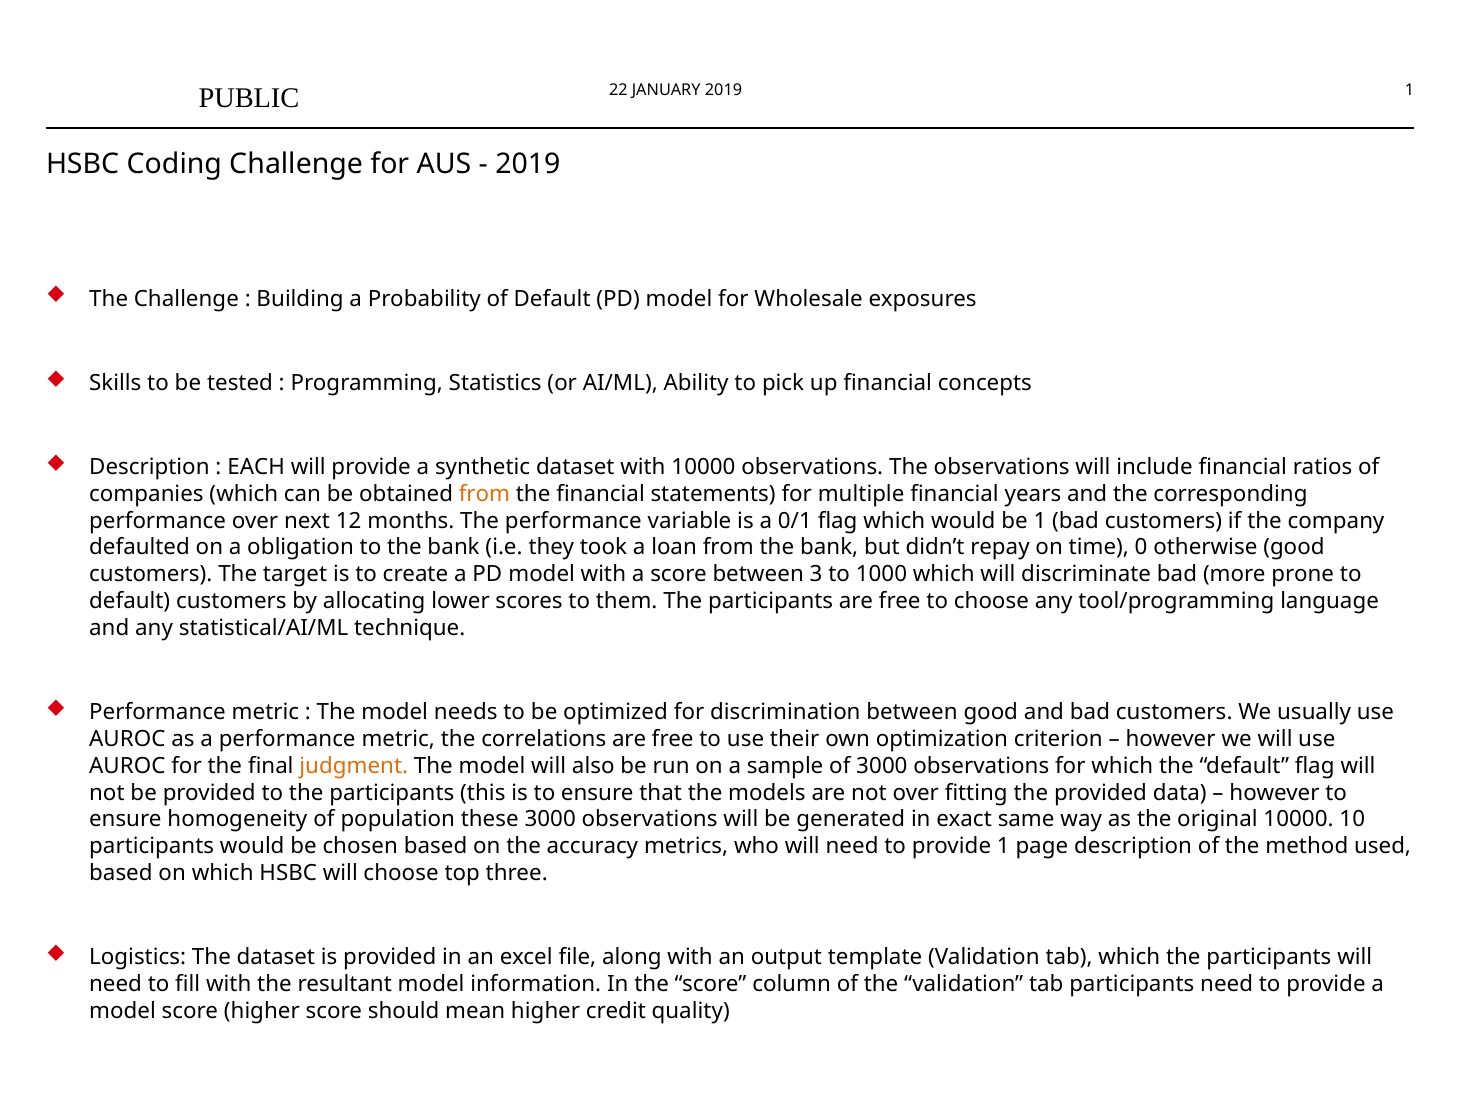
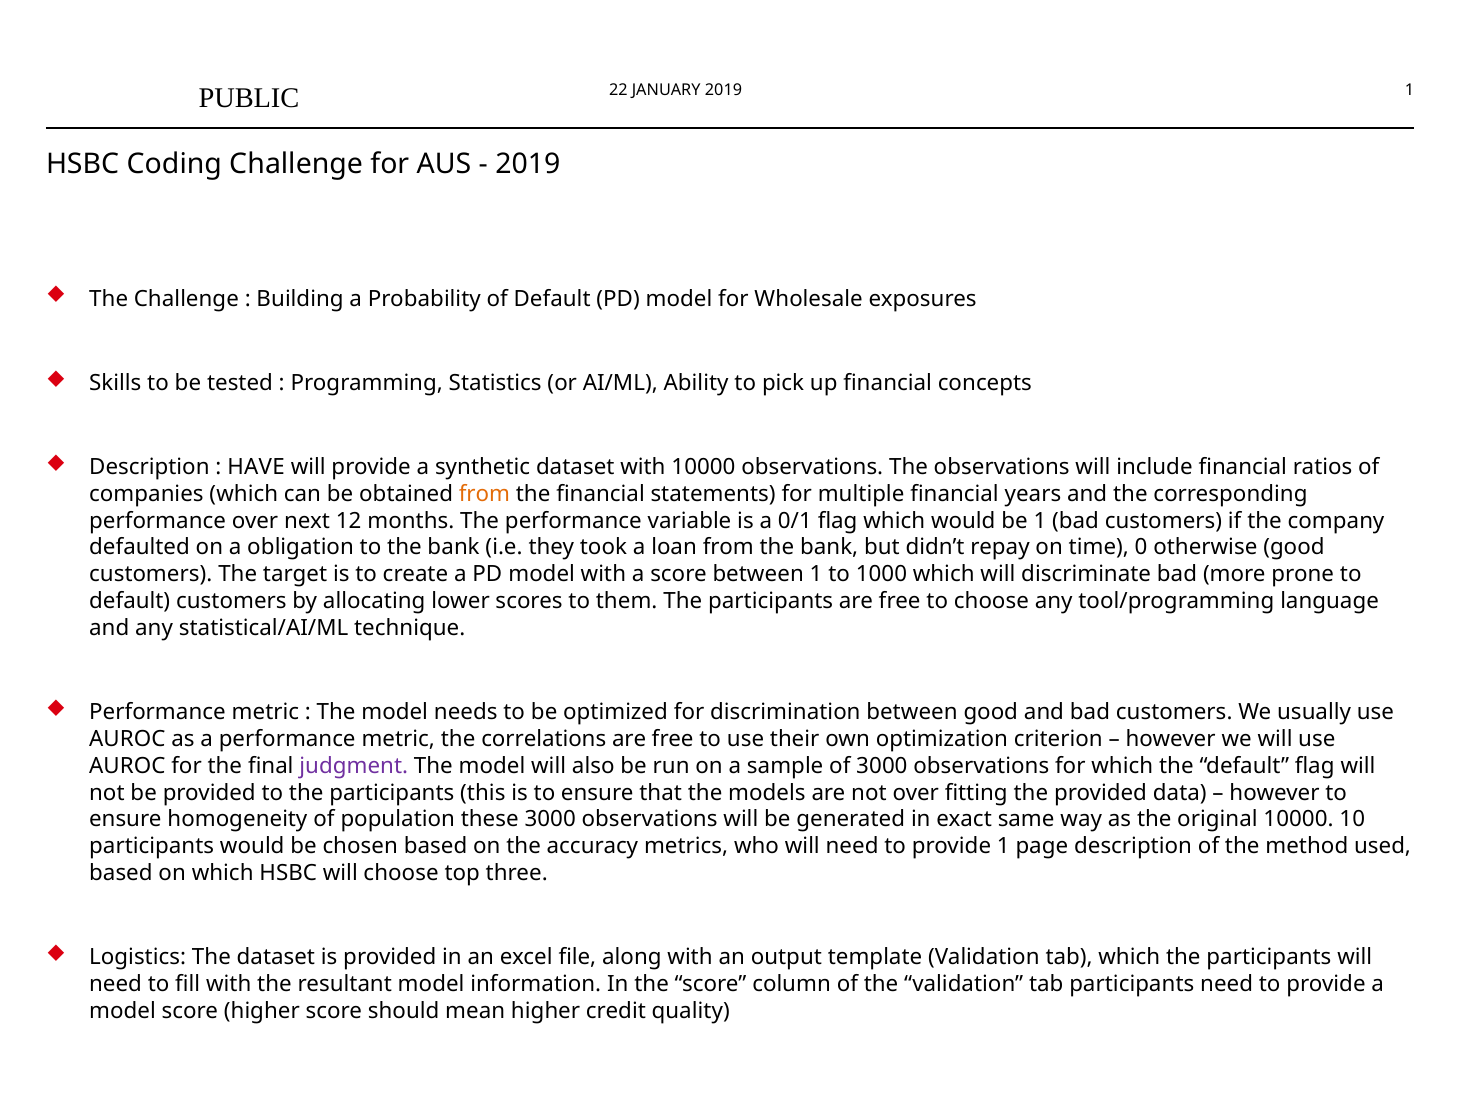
EACH: EACH -> HAVE (256, 467)
between 3: 3 -> 1 (816, 574)
judgment colour: orange -> purple (354, 766)
